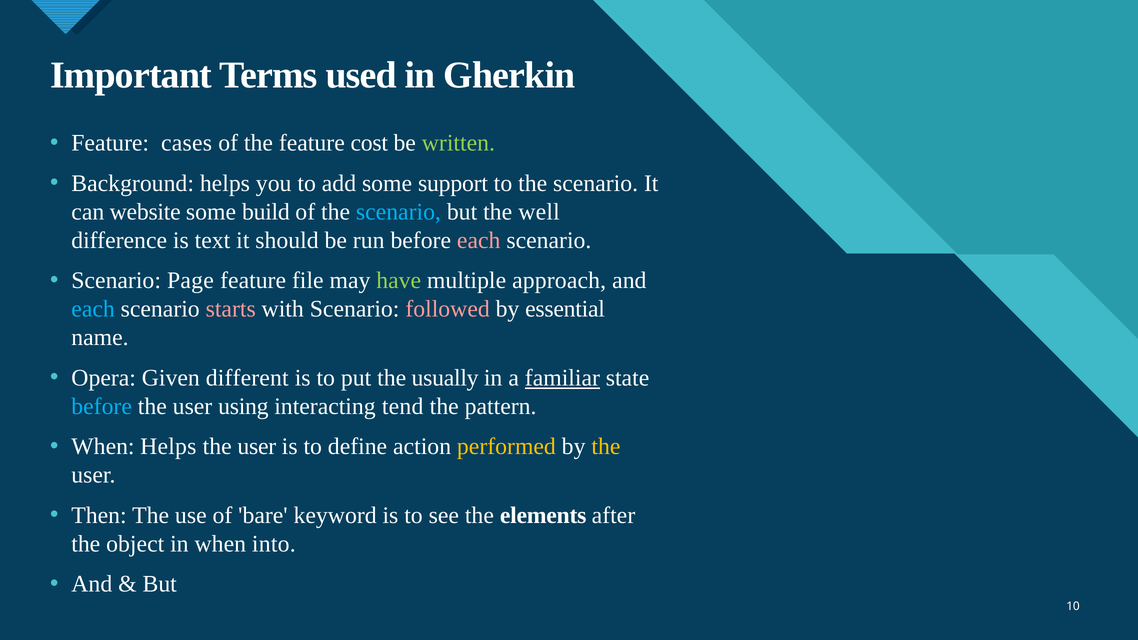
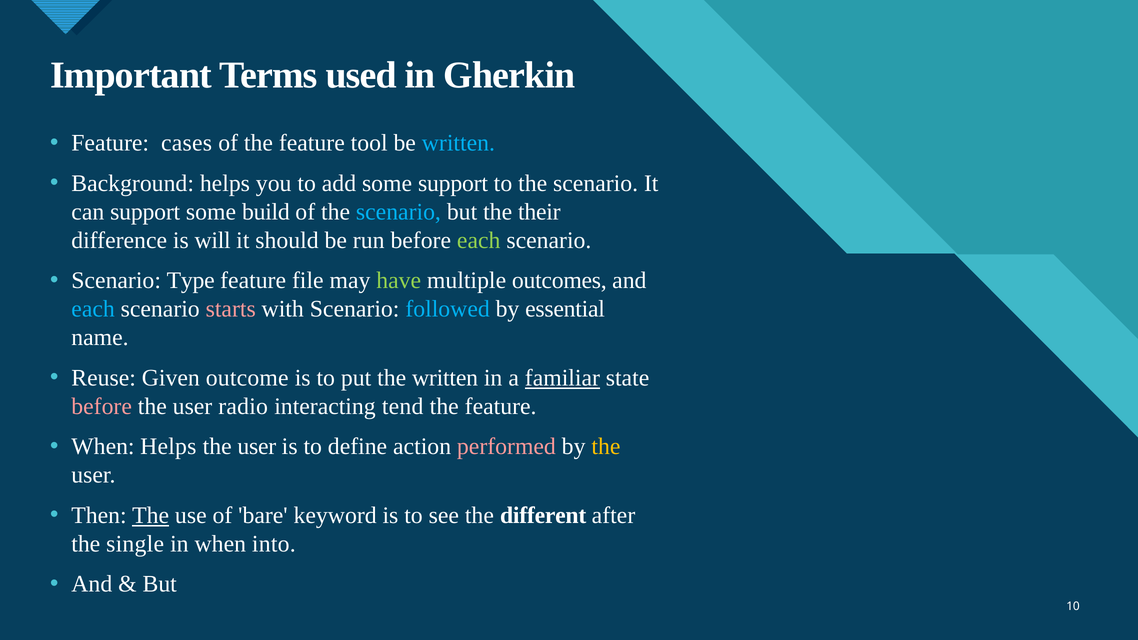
cost: cost -> tool (369, 143)
written colour: light green -> light blue (458, 143)
can website: website -> support (145, 212)
well: well -> their (539, 212)
text: text -> will (213, 240)
each colour: pink -> light green (479, 240)
Page: Page -> Type (191, 281)
approach: approach -> outcomes (559, 281)
followed colour: pink -> light blue (448, 309)
Opera: Opera -> Reuse (104, 378)
different: different -> outcome (247, 378)
the usually: usually -> written (445, 378)
before colour: light blue -> pink (102, 406)
using: using -> radio (243, 406)
pattern: pattern -> feature (501, 406)
performed colour: yellow -> pink (506, 447)
The underline: none -> present (151, 515)
elements: elements -> different (543, 515)
object: object -> single (135, 544)
